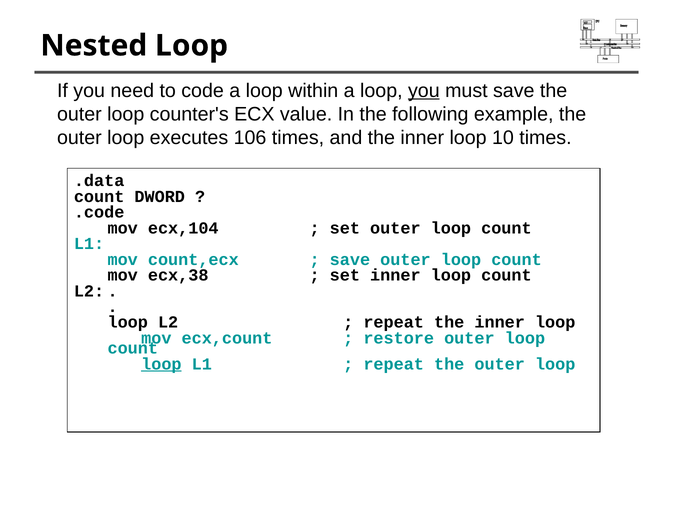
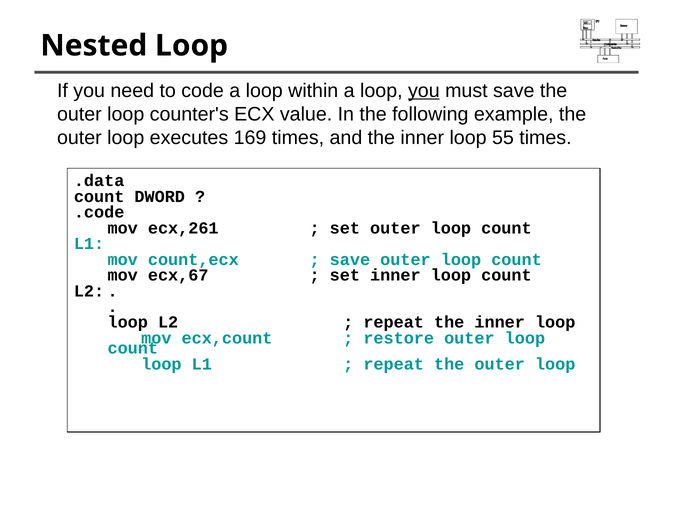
106: 106 -> 169 (250, 138)
10: 10 -> 55 (503, 138)
ecx,104: ecx,104 -> ecx,261 (183, 228)
ecx,38: ecx,38 -> ecx,67 (178, 275)
loop underline: present -> none (161, 364)
